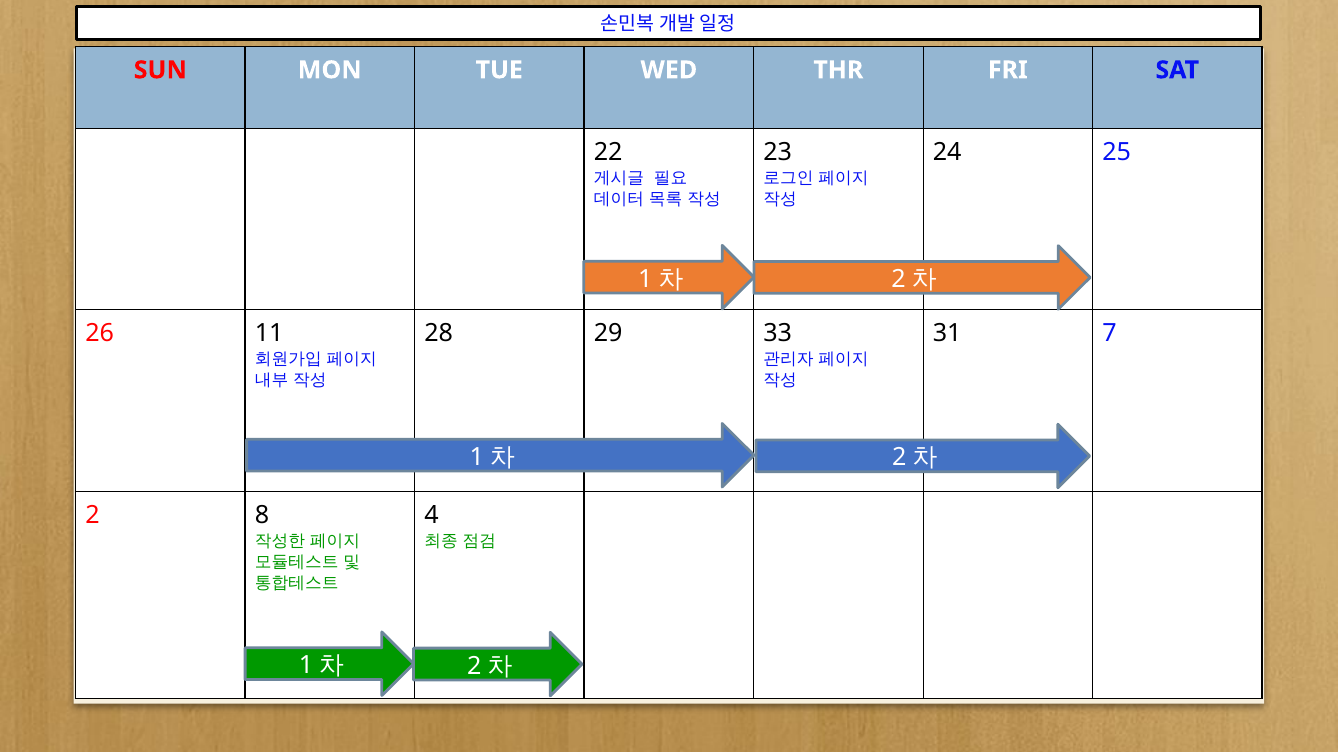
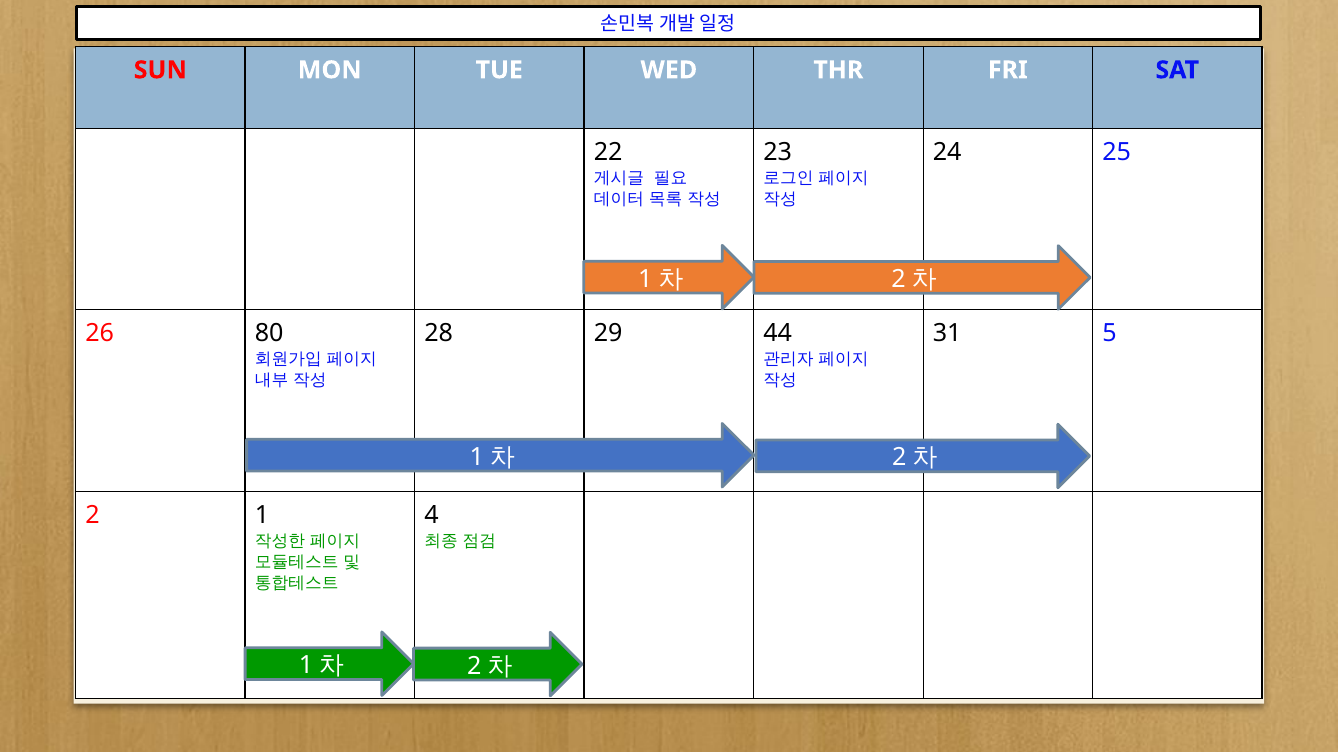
11: 11 -> 80 (269, 333)
33: 33 -> 44 (778, 333)
7: 7 -> 5 (1110, 333)
8: 8 -> 1 (262, 516)
